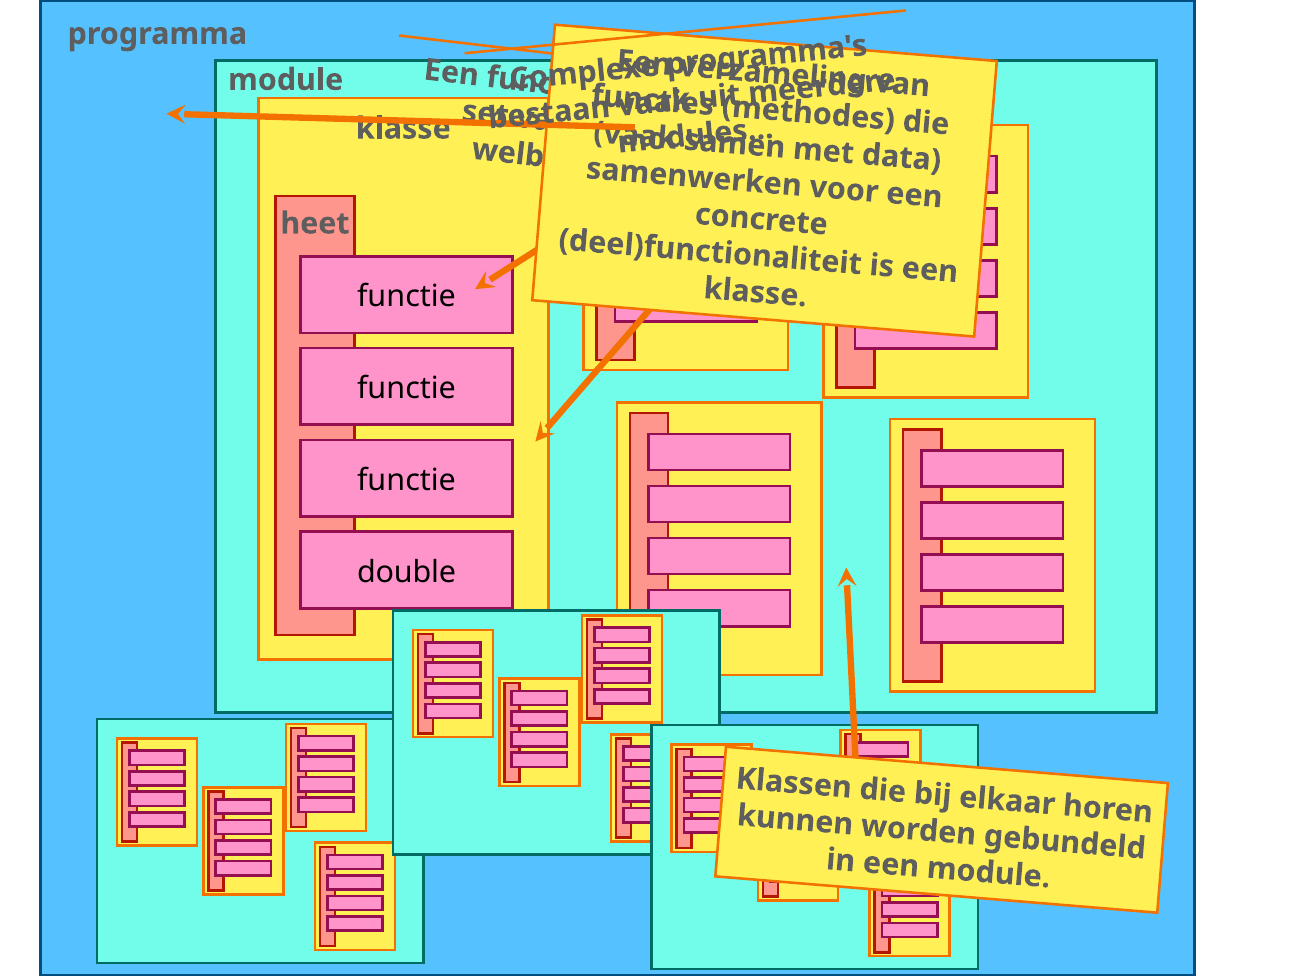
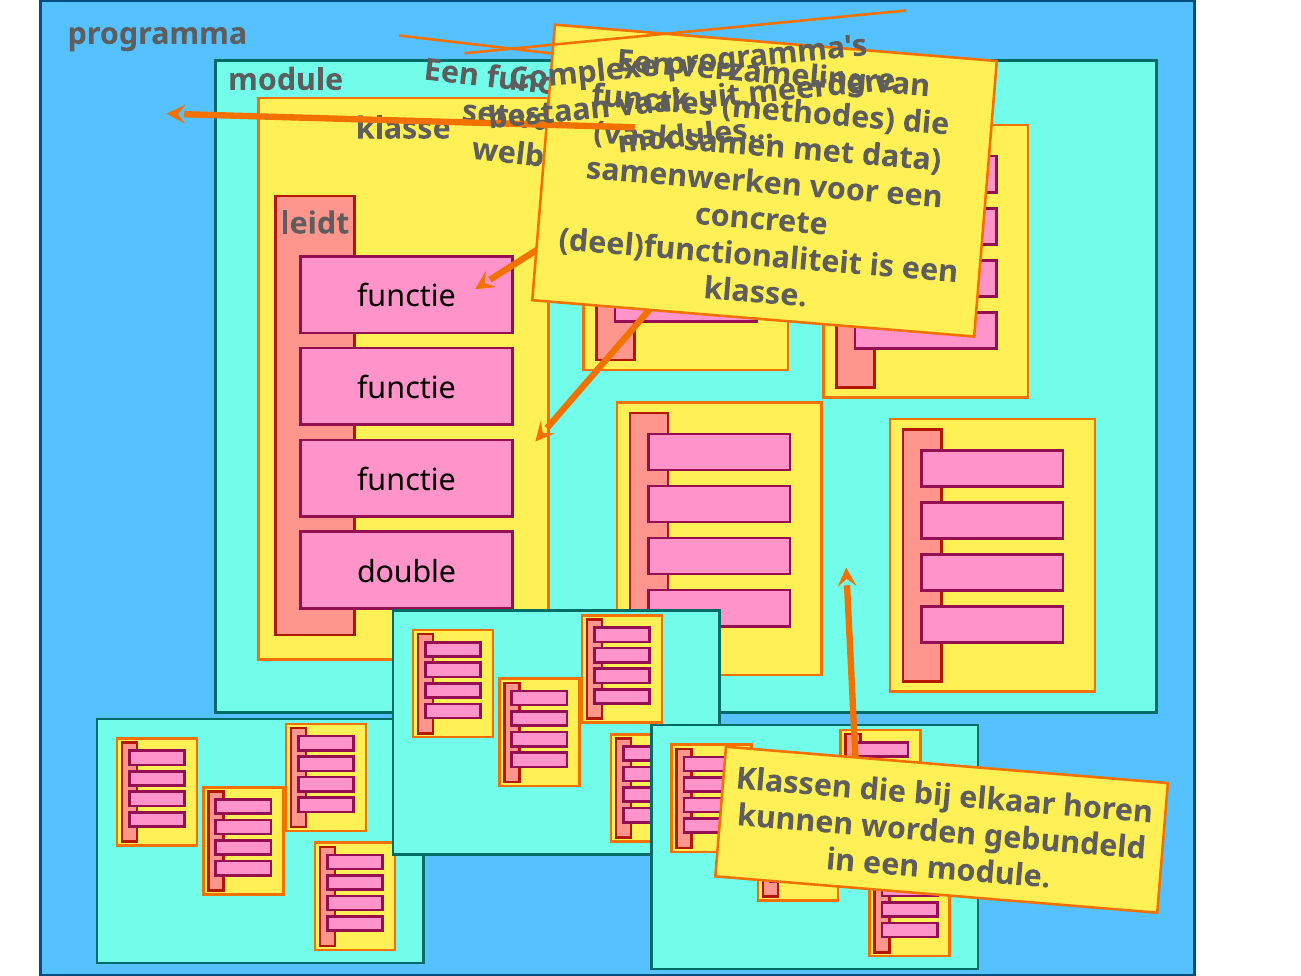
heet: heet -> leidt (315, 223)
